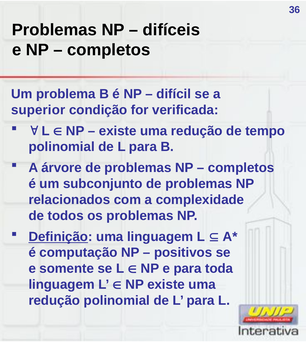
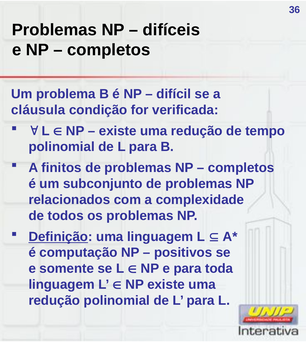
superior: superior -> cláusula (38, 110)
árvore: árvore -> finitos (61, 167)
